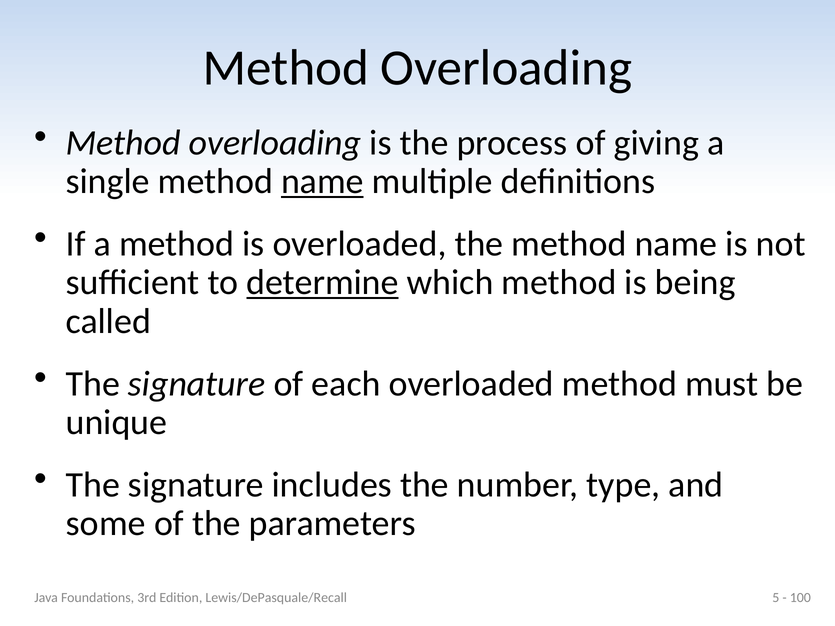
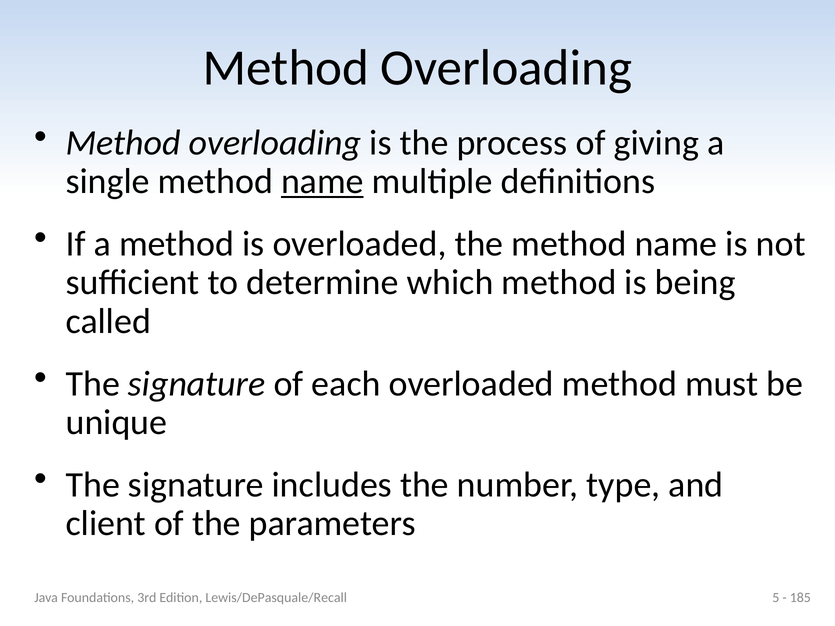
determine underline: present -> none (322, 283)
some: some -> client (106, 524)
100: 100 -> 185 (800, 598)
